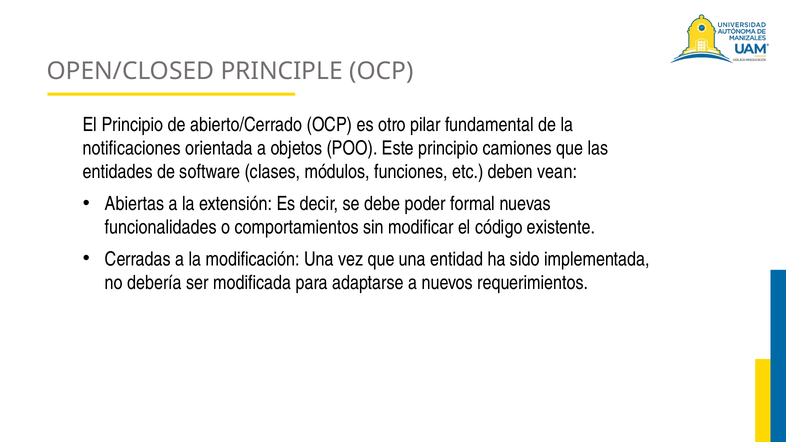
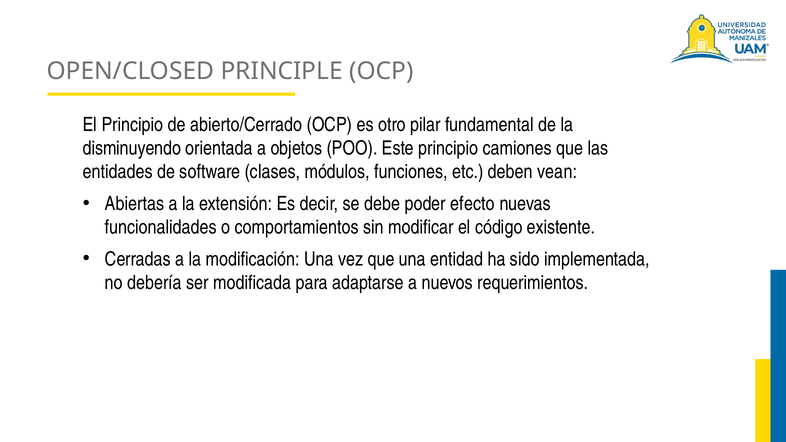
notificaciones: notificaciones -> disminuyendo (132, 148)
formal: formal -> efecto (473, 204)
